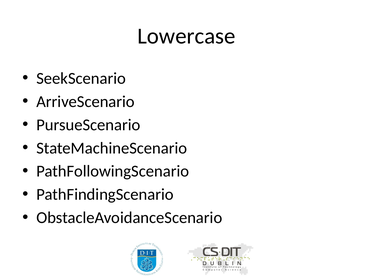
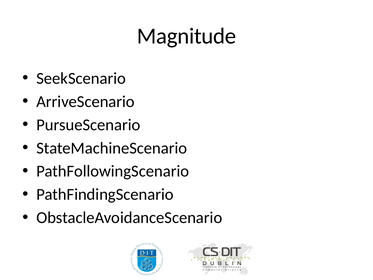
Lowercase: Lowercase -> Magnitude (187, 36)
